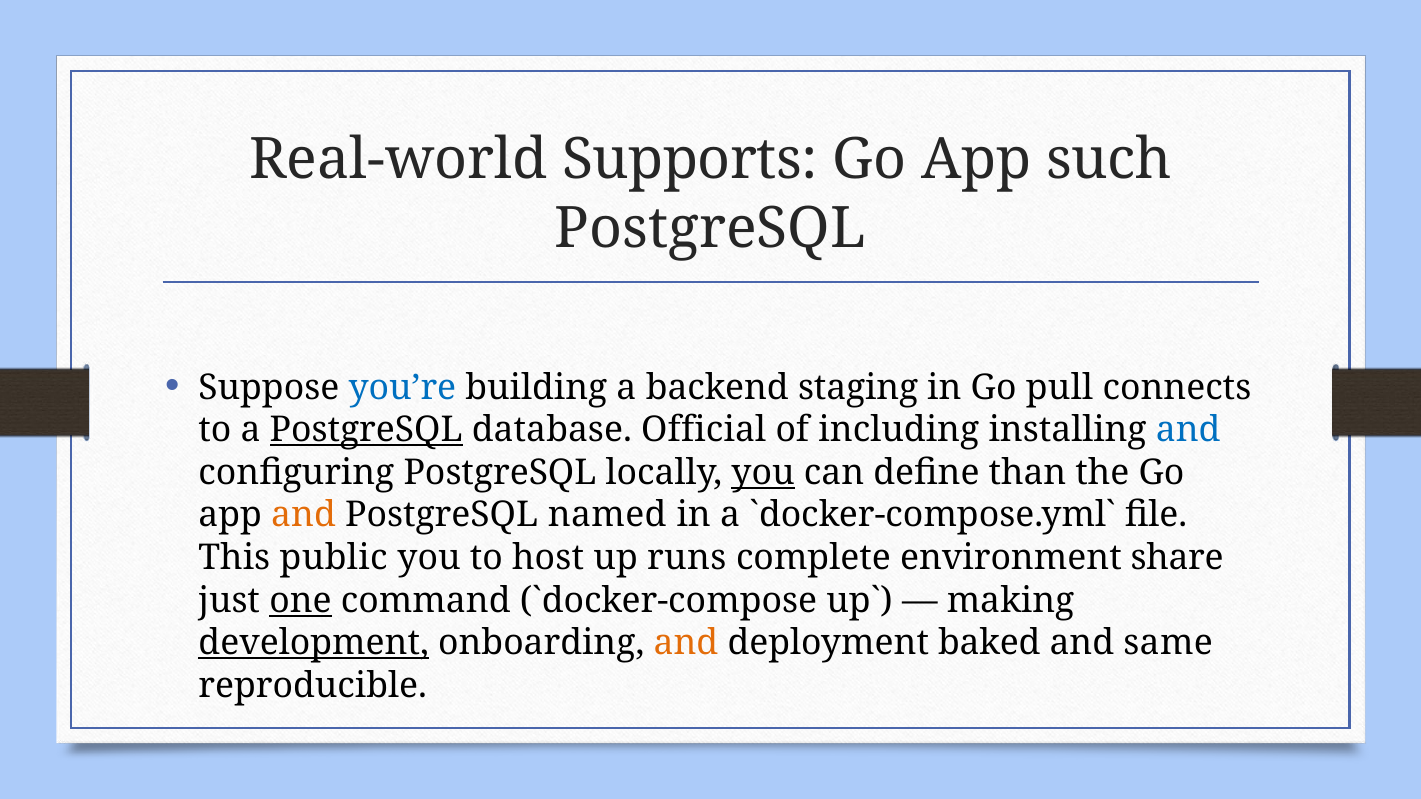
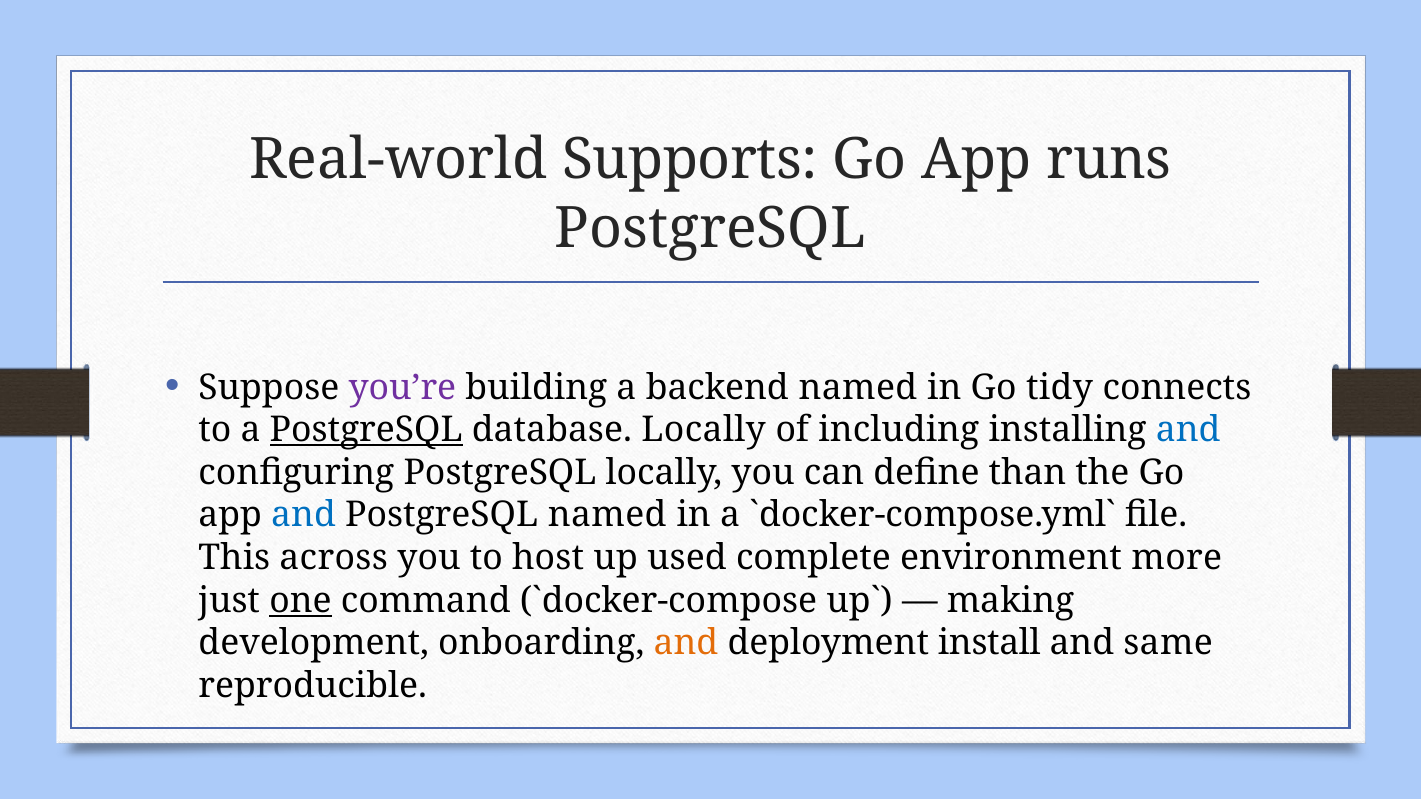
such: such -> runs (1109, 160)
you’re colour: blue -> purple (402, 388)
backend staging: staging -> named (858, 388)
pull: pull -> tidy (1059, 388)
database Official: Official -> Locally (704, 430)
you underline: present -> none (763, 473)
and colour: orange -> blue (304, 515)
public: public -> across (334, 558)
runs: runs -> used (687, 558)
share: share -> more (1177, 558)
development underline: present -> none (314, 643)
baked: baked -> install (989, 643)
